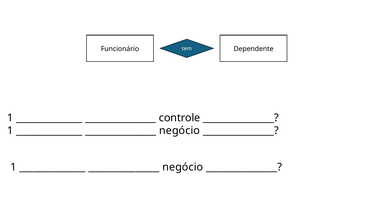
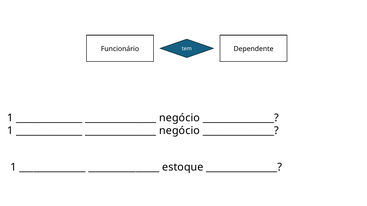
controle: controle -> negócio (180, 118)
negócio: negócio -> estoque (183, 167)
